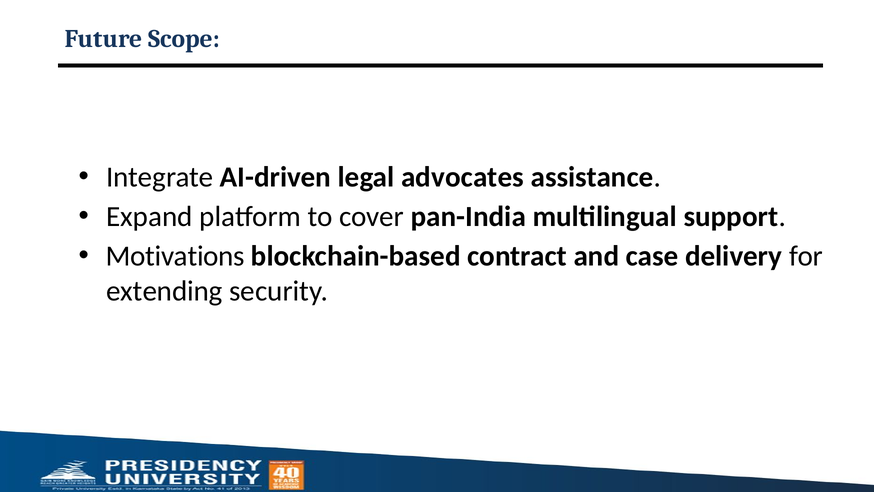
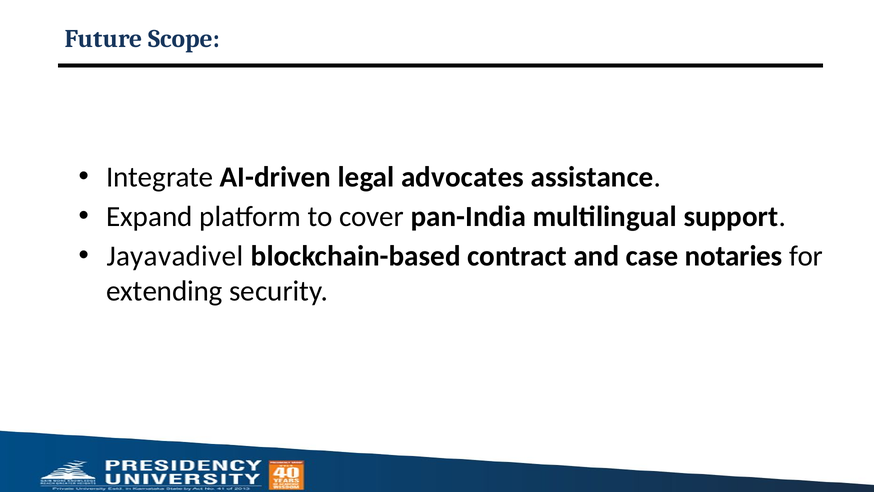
Motivations: Motivations -> Jayavadivel (175, 256)
delivery: delivery -> notaries (734, 256)
